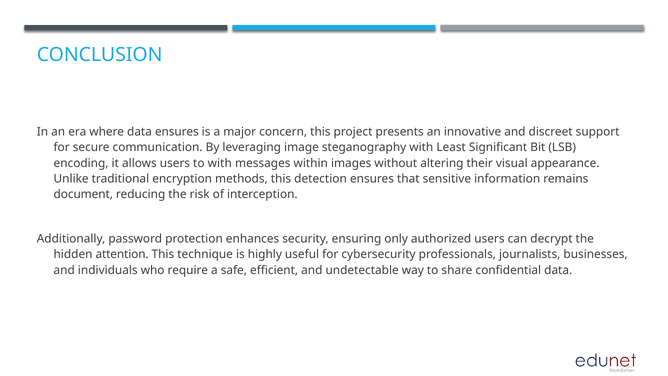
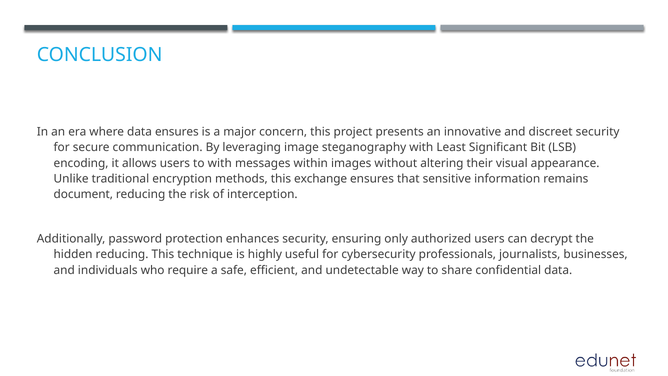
discreet support: support -> security (598, 132)
detection: detection -> exchange (321, 179)
hidden attention: attention -> reducing (122, 254)
